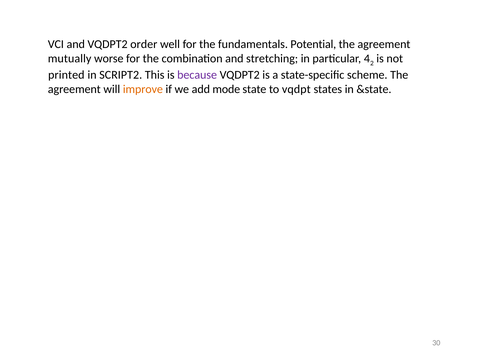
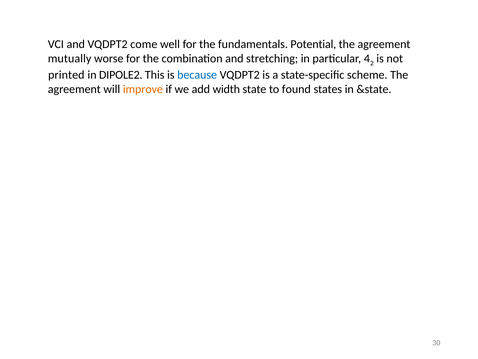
order: order -> come (144, 44)
SCRIPT2: SCRIPT2 -> DIPOLE2 (121, 75)
because colour: purple -> blue (197, 75)
mode: mode -> width (226, 89)
vqdpt: vqdpt -> found (296, 89)
